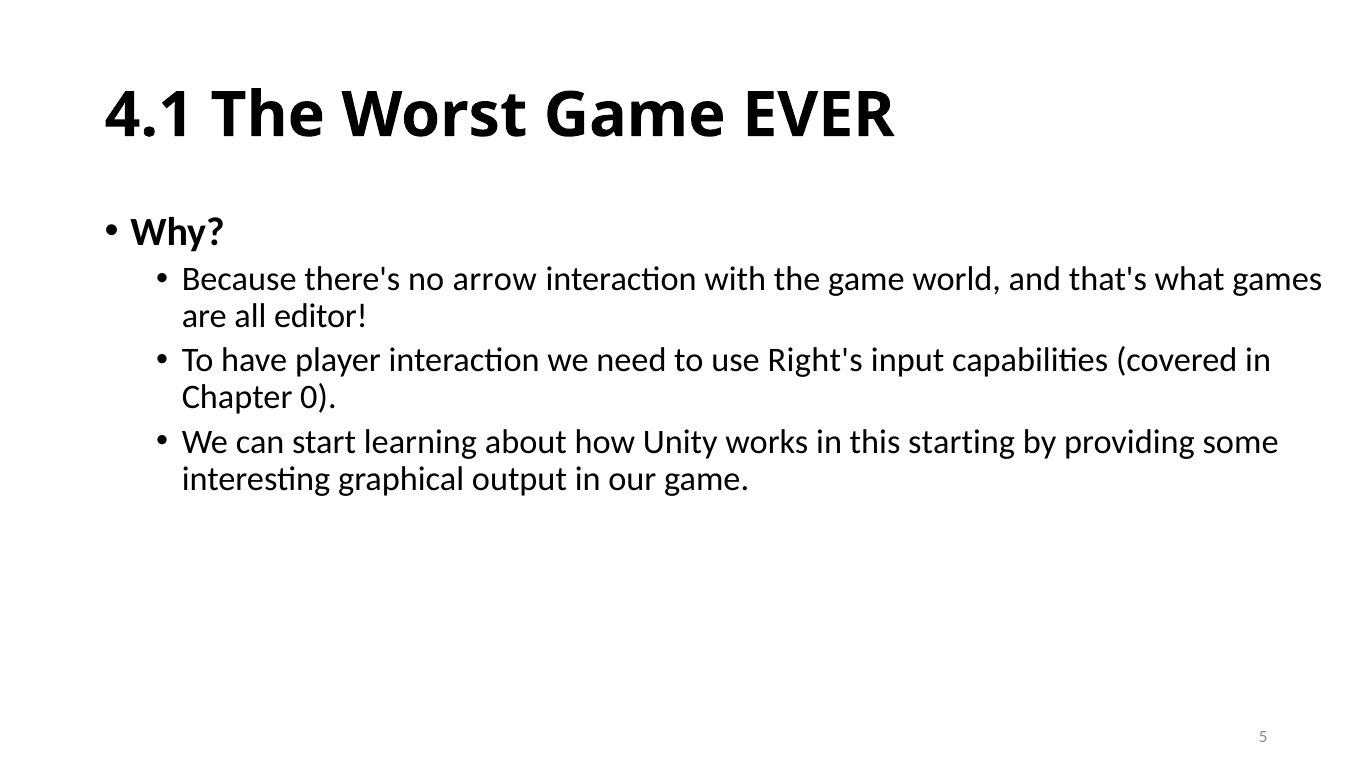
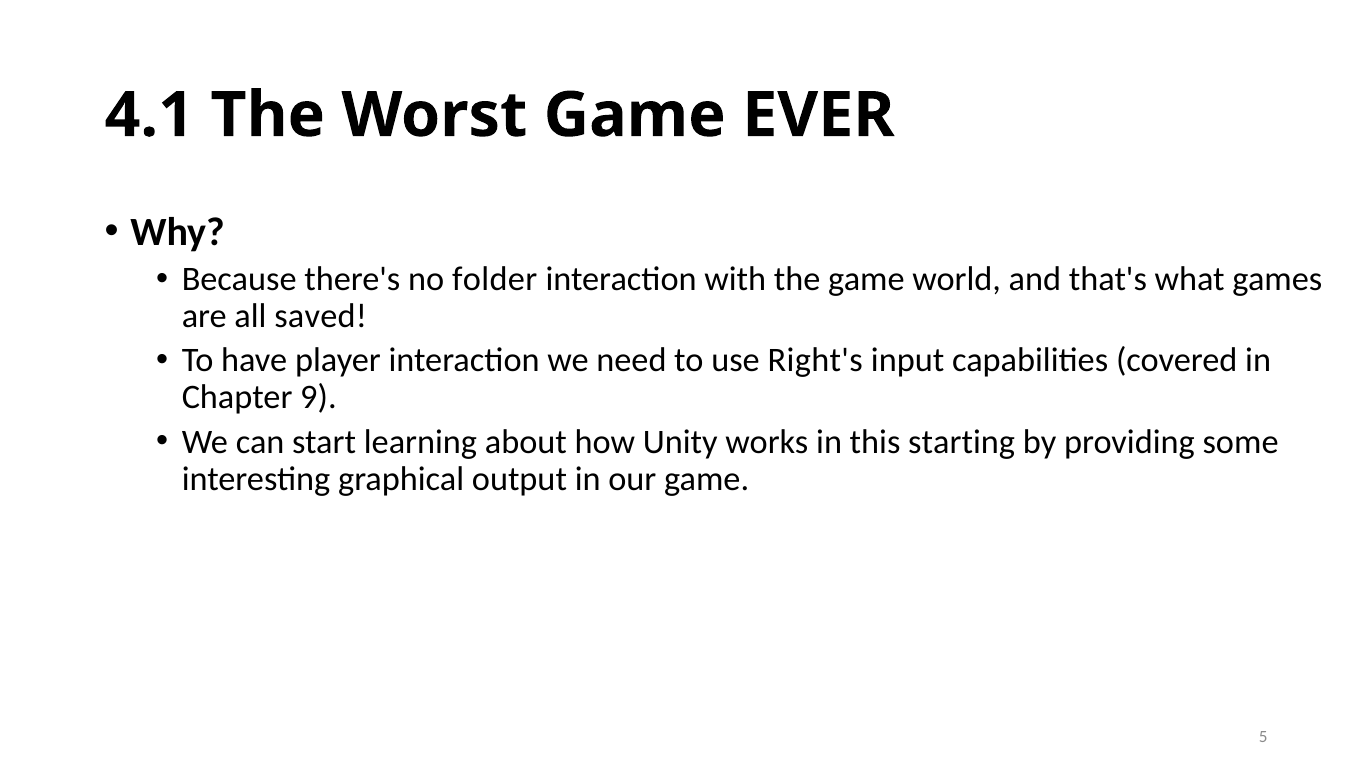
arrow: arrow -> folder (495, 279)
editor: editor -> saved (321, 316)
0: 0 -> 9 (318, 397)
